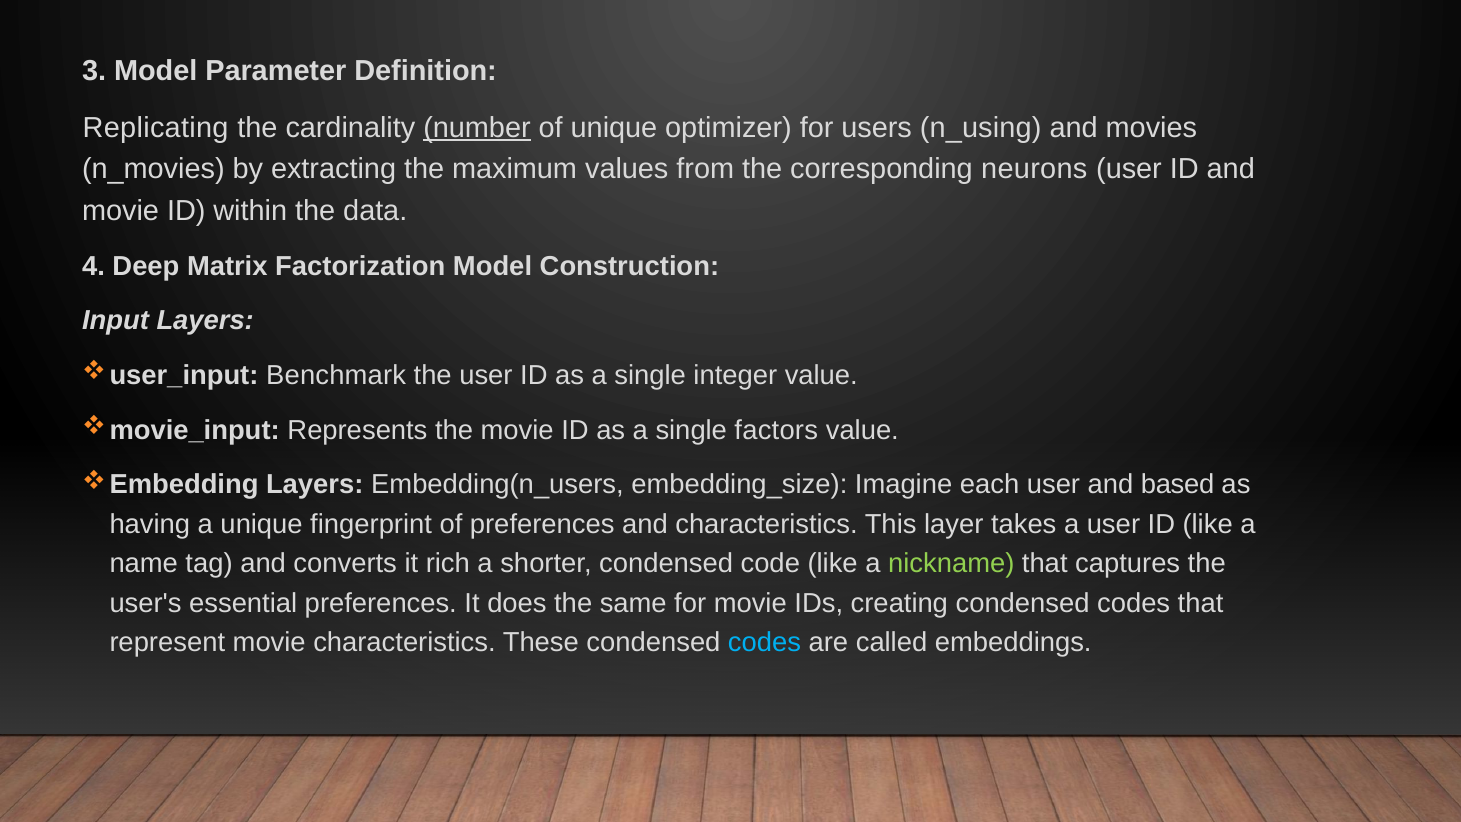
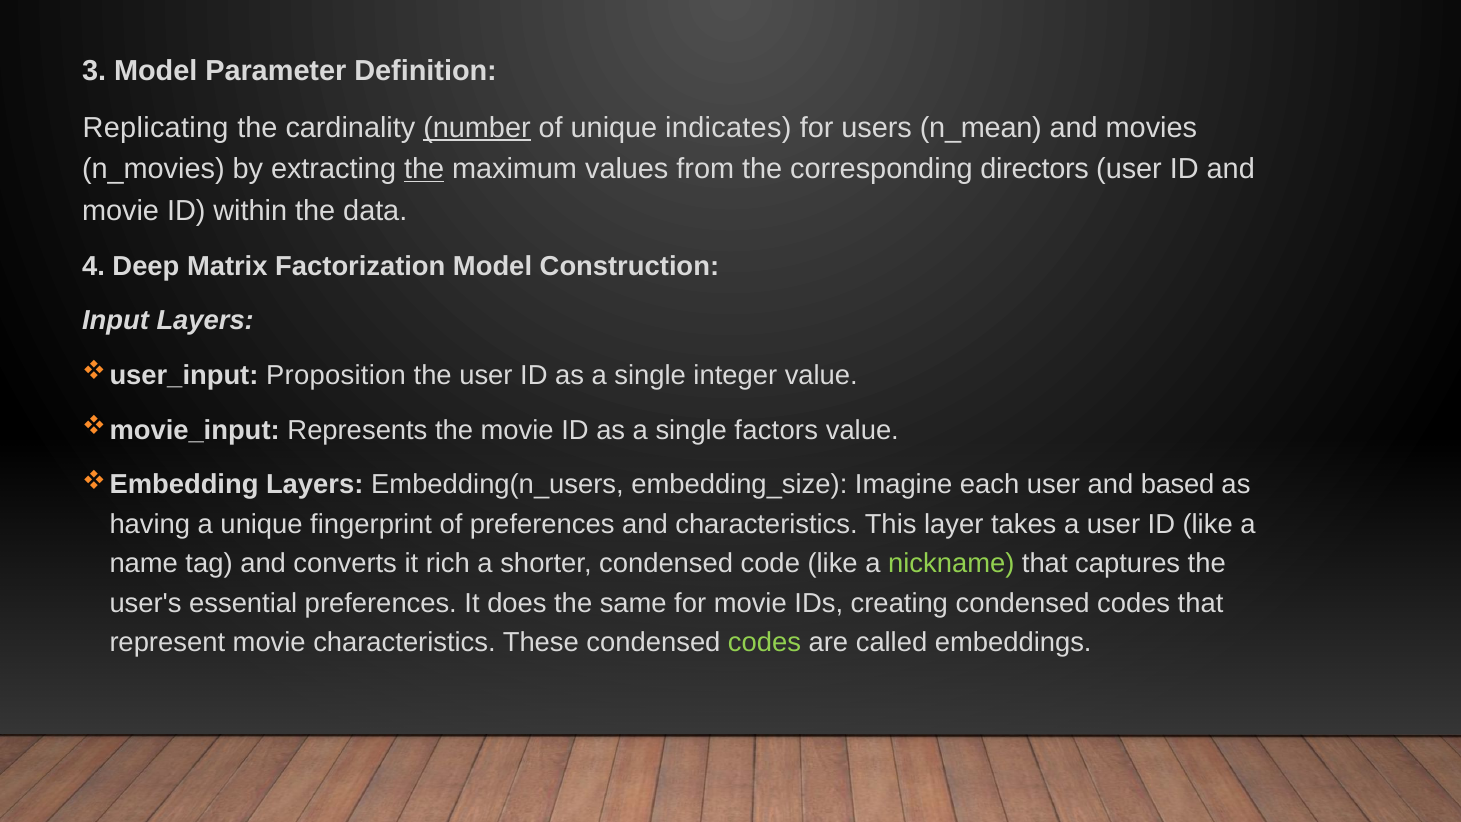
optimizer: optimizer -> indicates (728, 127)
n_using: n_using -> n_mean (981, 127)
the underline: none -> present (424, 169)
neurons: neurons -> directors (1035, 169)
Benchmark: Benchmark -> Proposition (336, 375)
codes colour: light blue -> light green (765, 642)
